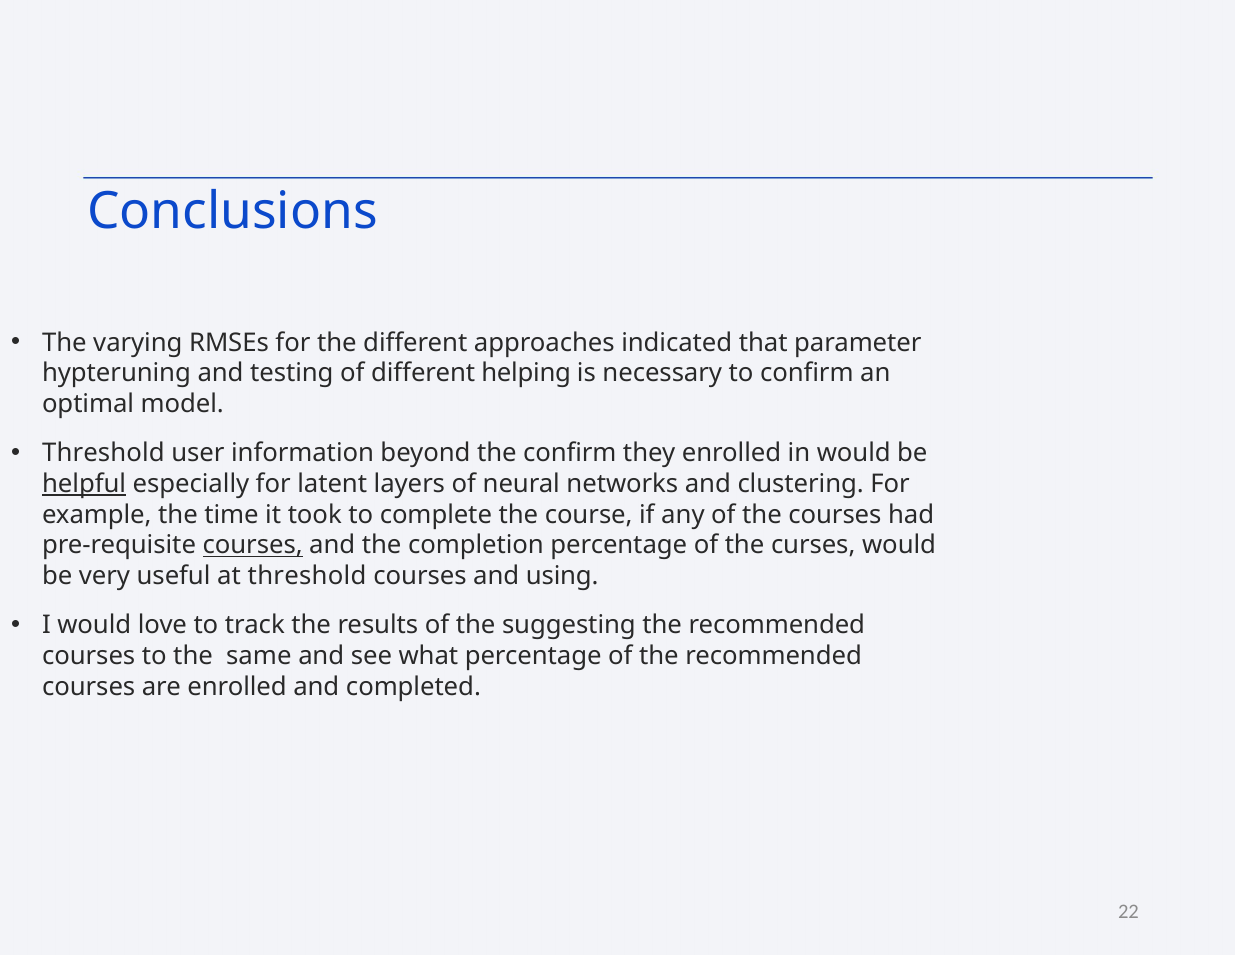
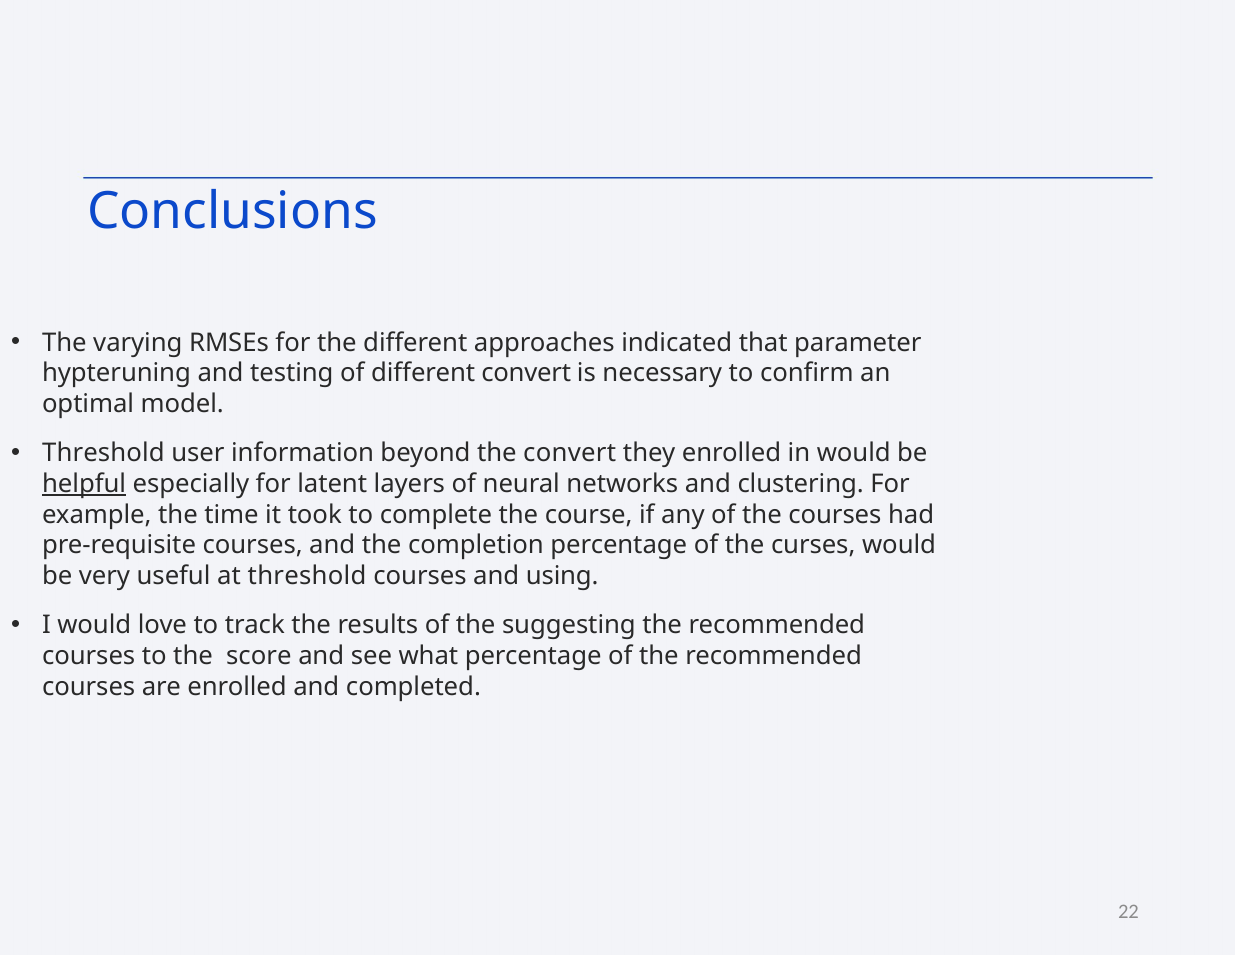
different helping: helping -> convert (526, 373)
the confirm: confirm -> convert (570, 453)
courses underline: present -> none (253, 545)
same: same -> score (259, 655)
